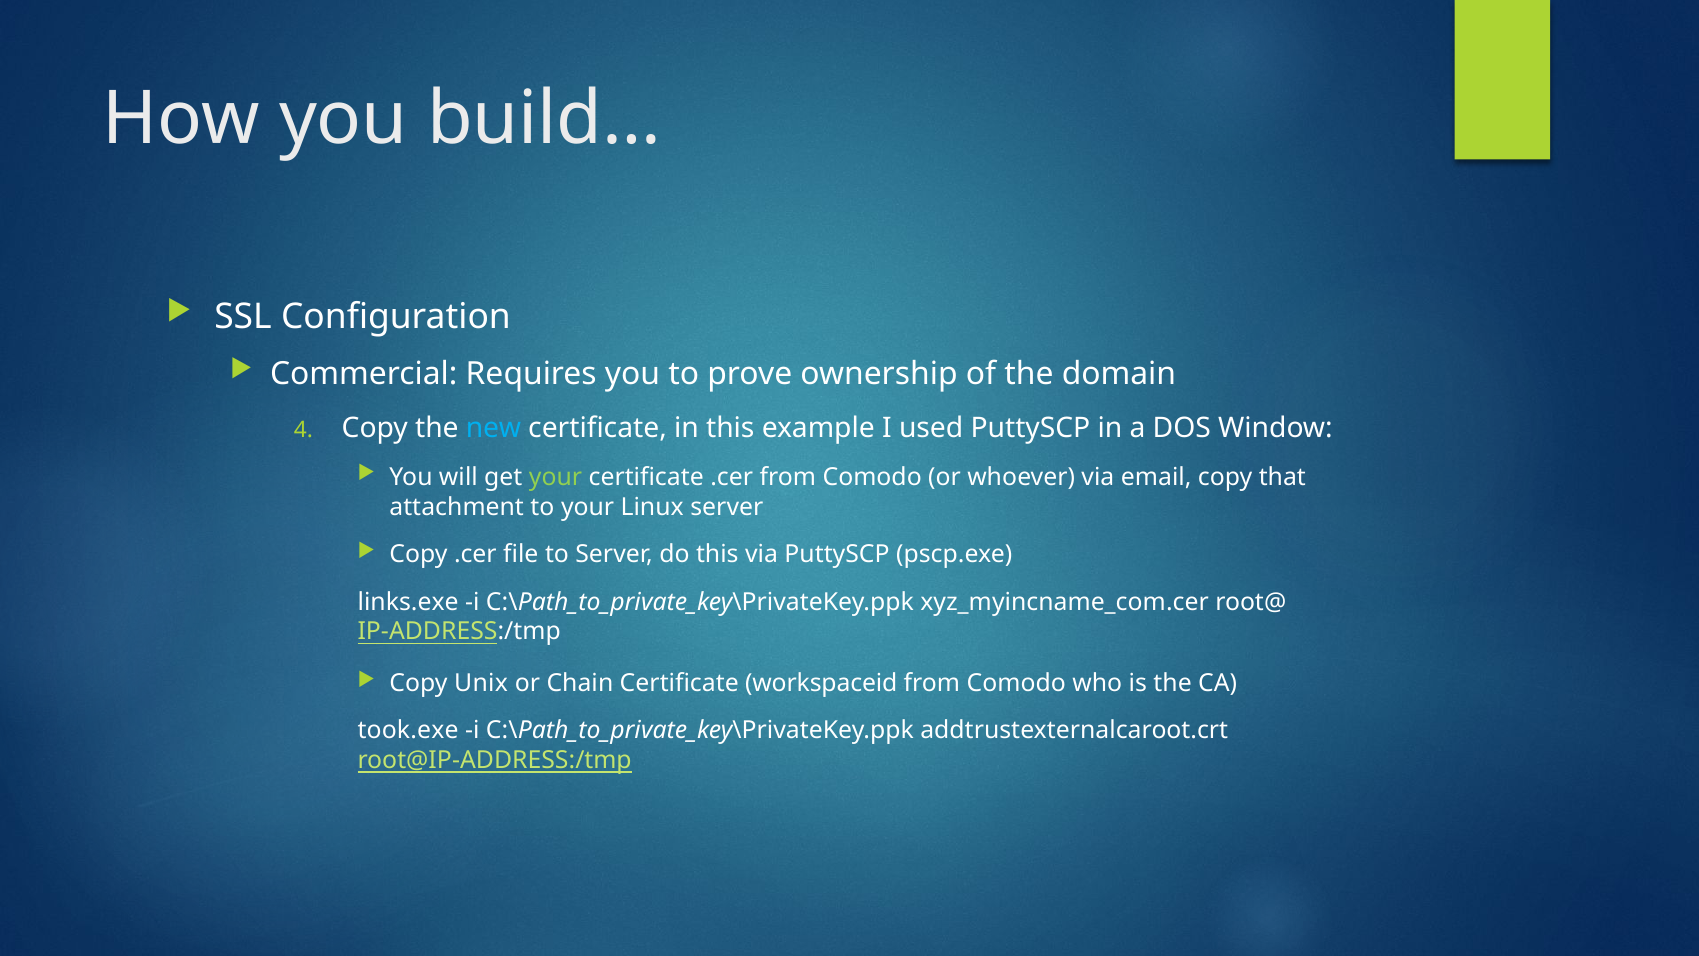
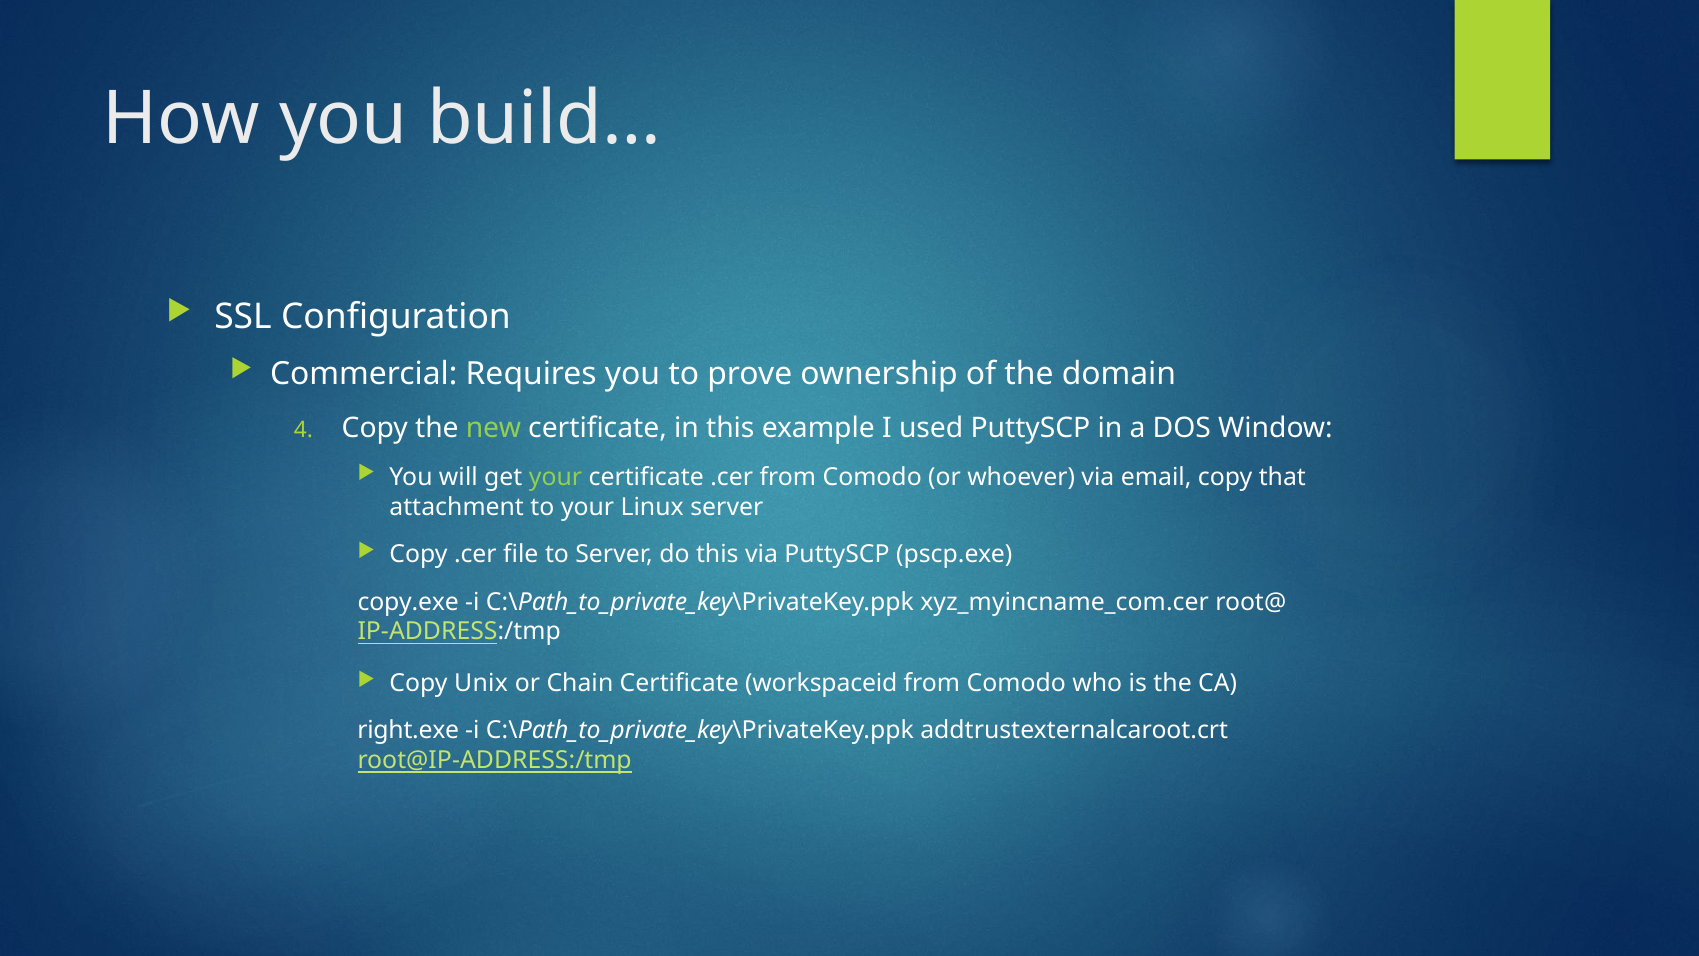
new colour: light blue -> light green (494, 428)
links.exe: links.exe -> copy.exe (408, 602)
took.exe: took.exe -> right.exe (408, 731)
